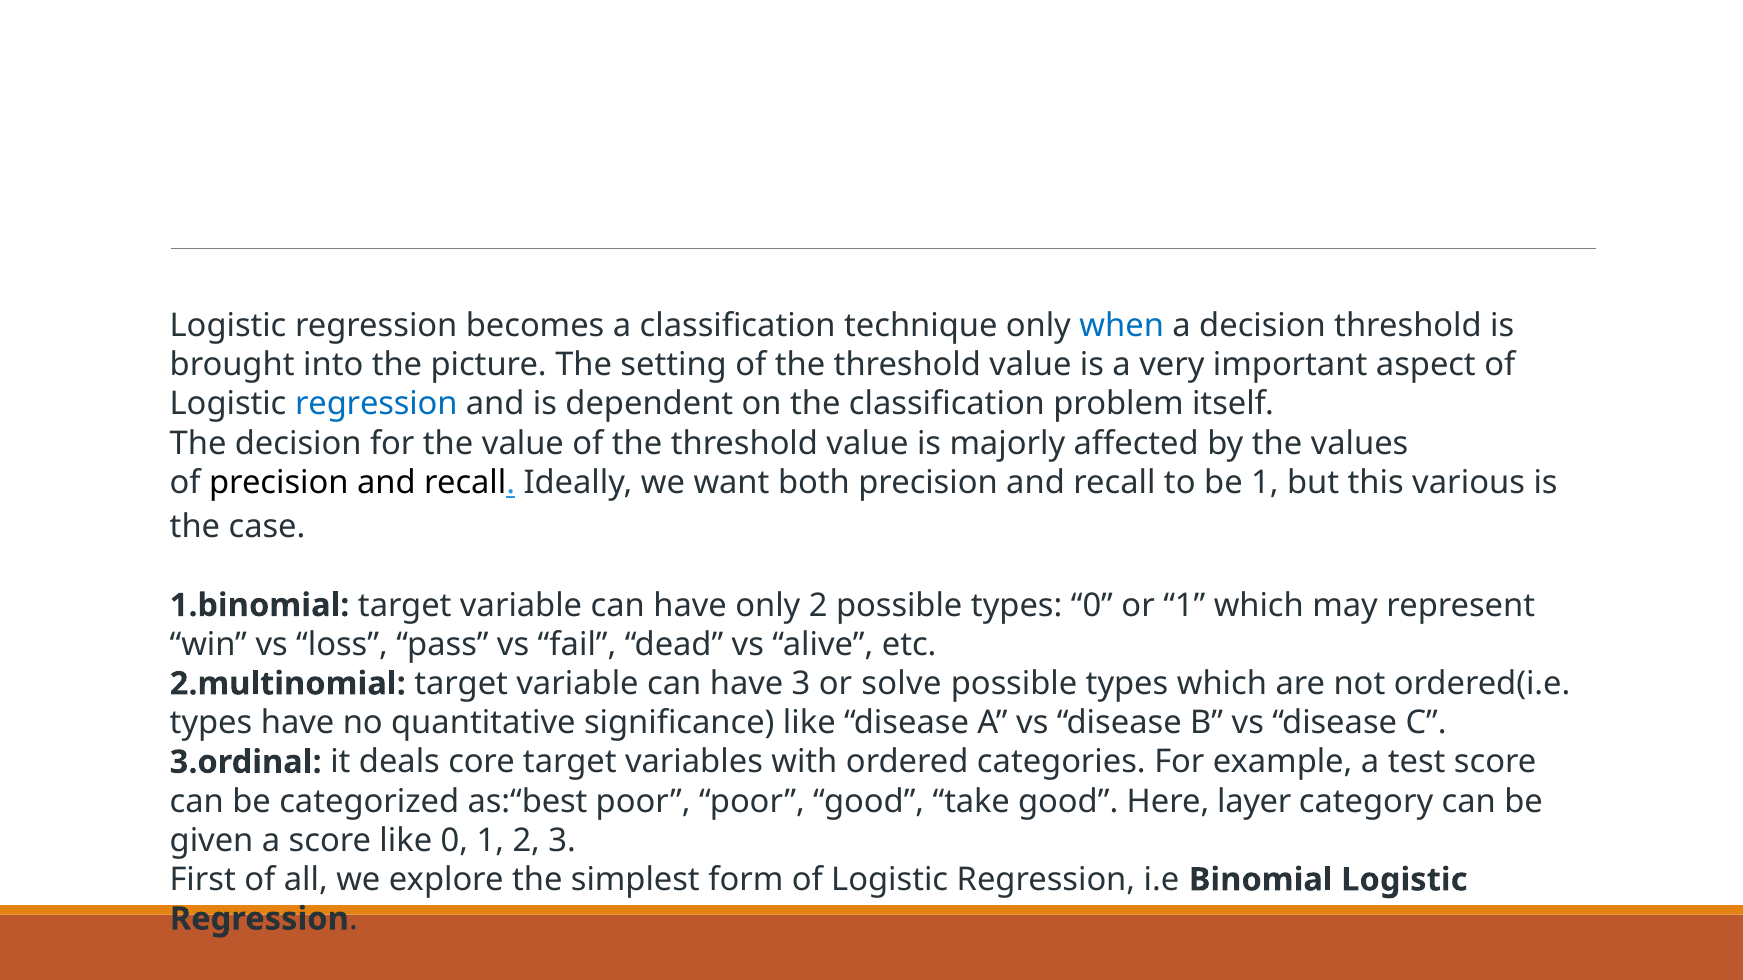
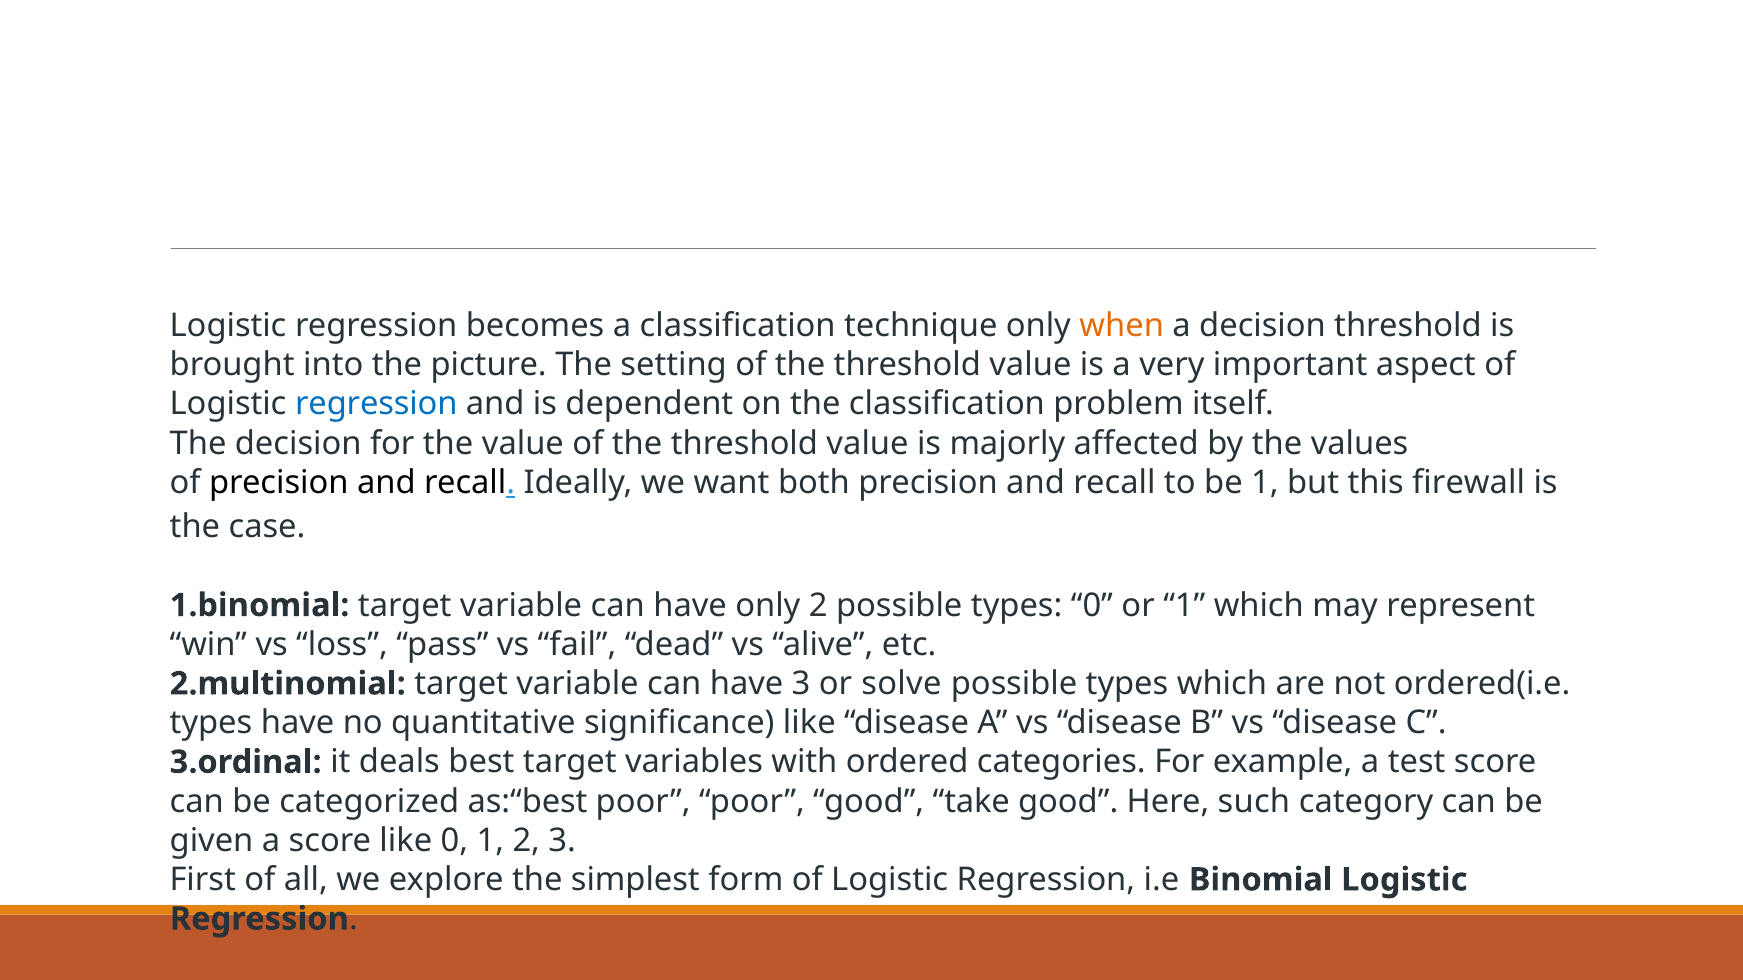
when colour: blue -> orange (1122, 326)
various: various -> firewall (1469, 483)
core: core -> best (481, 763)
layer: layer -> such (1254, 802)
